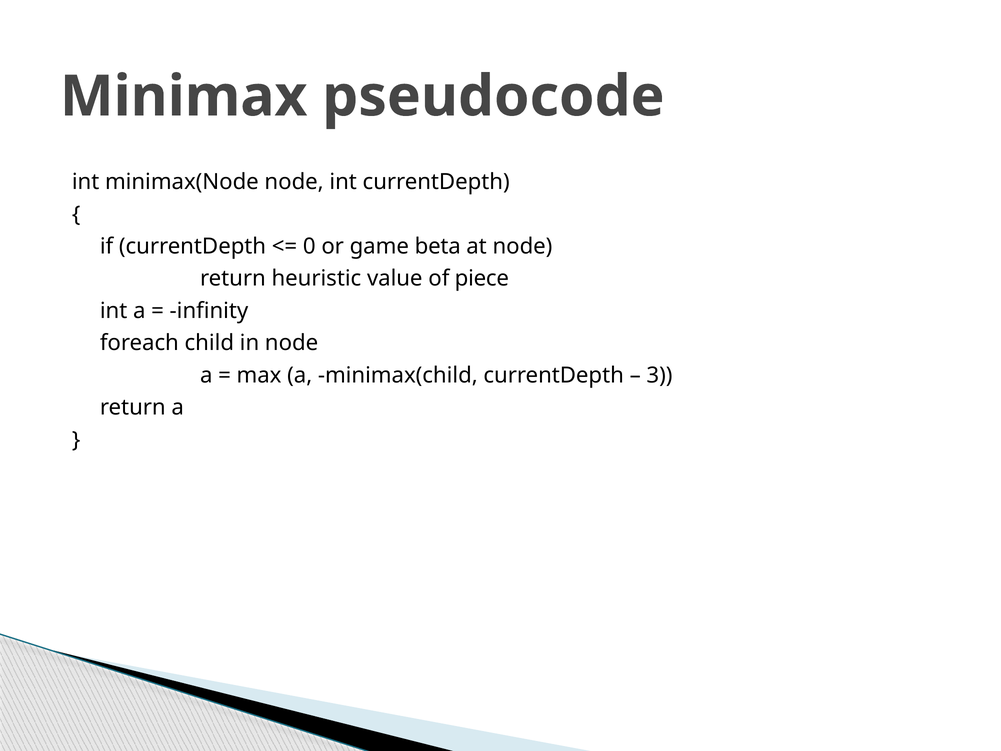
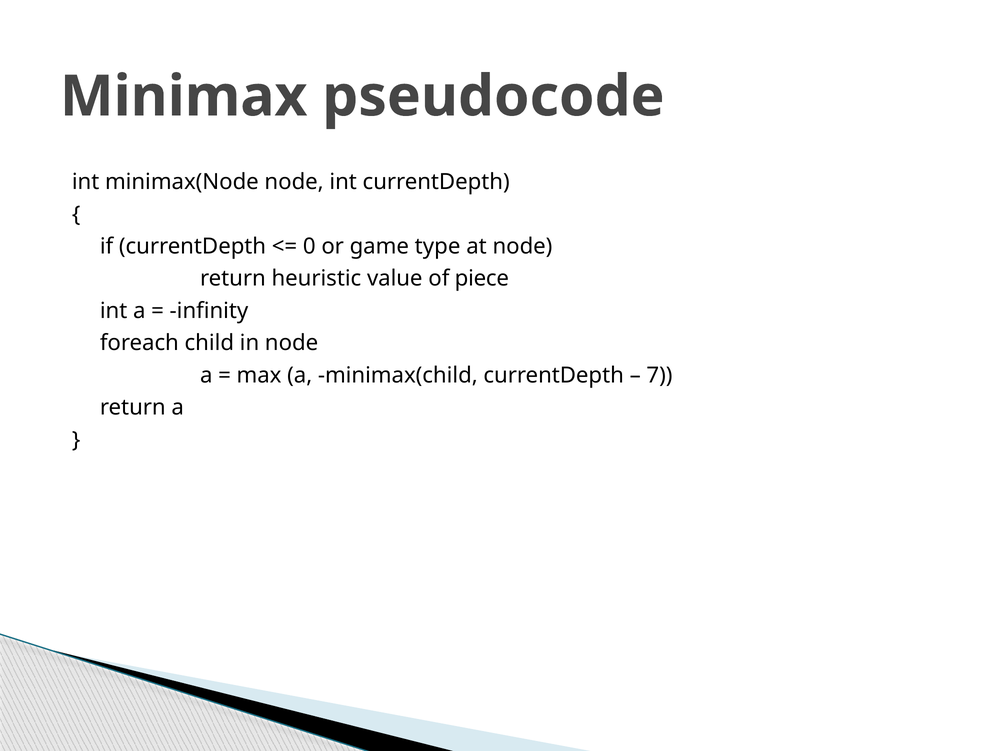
beta: beta -> type (438, 246)
3: 3 -> 7 (659, 375)
